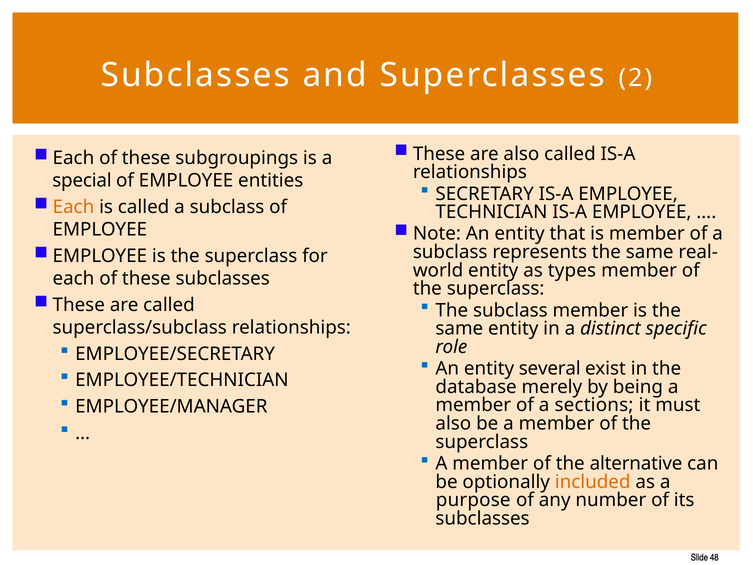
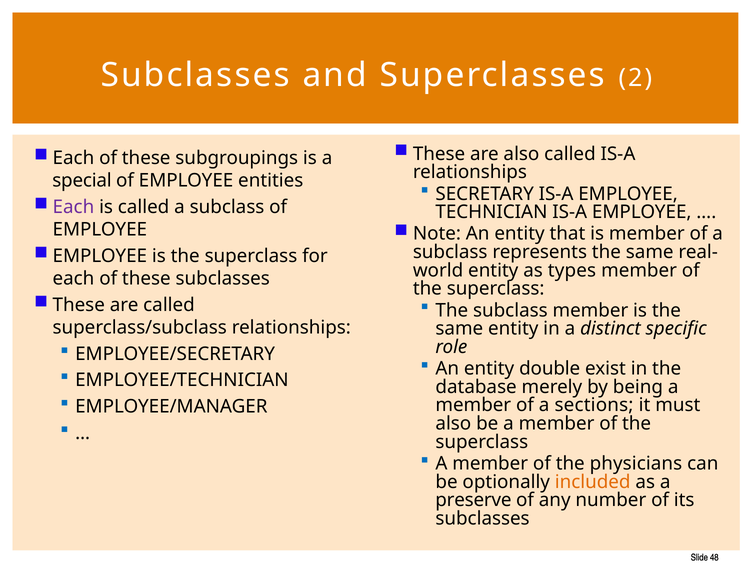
Each colour: orange -> purple (73, 207)
several: several -> double (550, 368)
alternative: alternative -> physicians (636, 463)
purpose: purpose -> preserve (473, 500)
